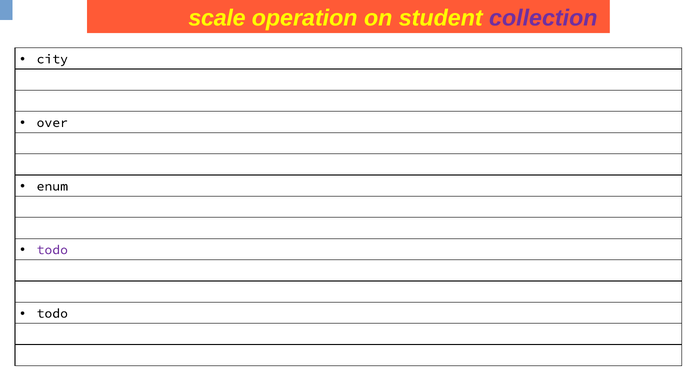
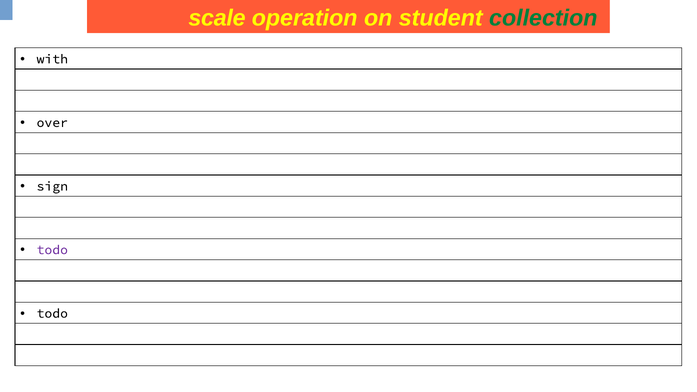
collection colour: purple -> green (543, 18)
city: city -> with (52, 59)
enum: enum -> sign (52, 186)
